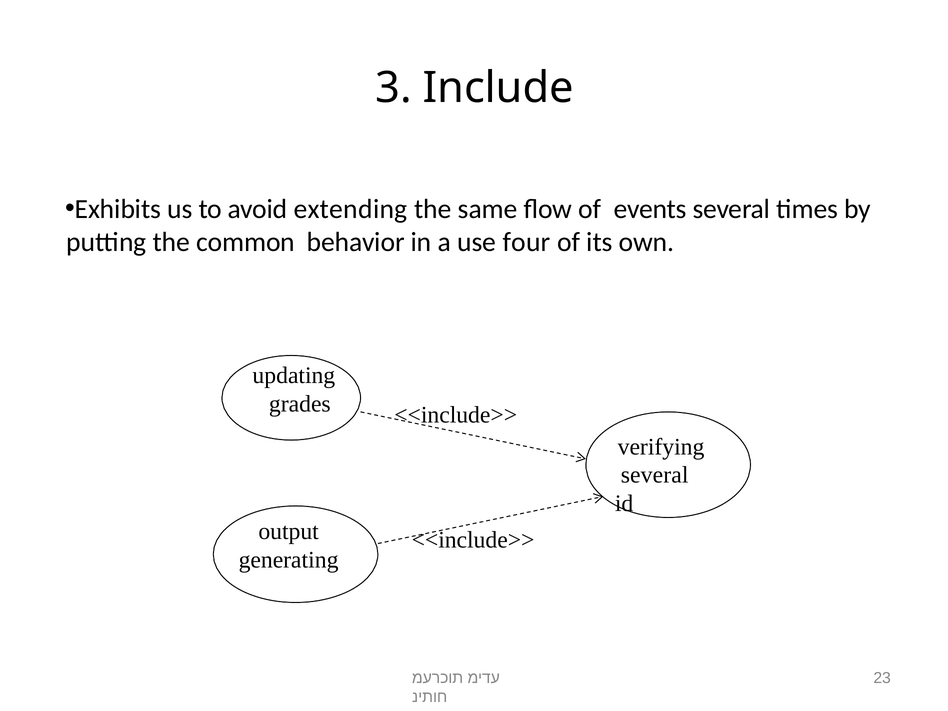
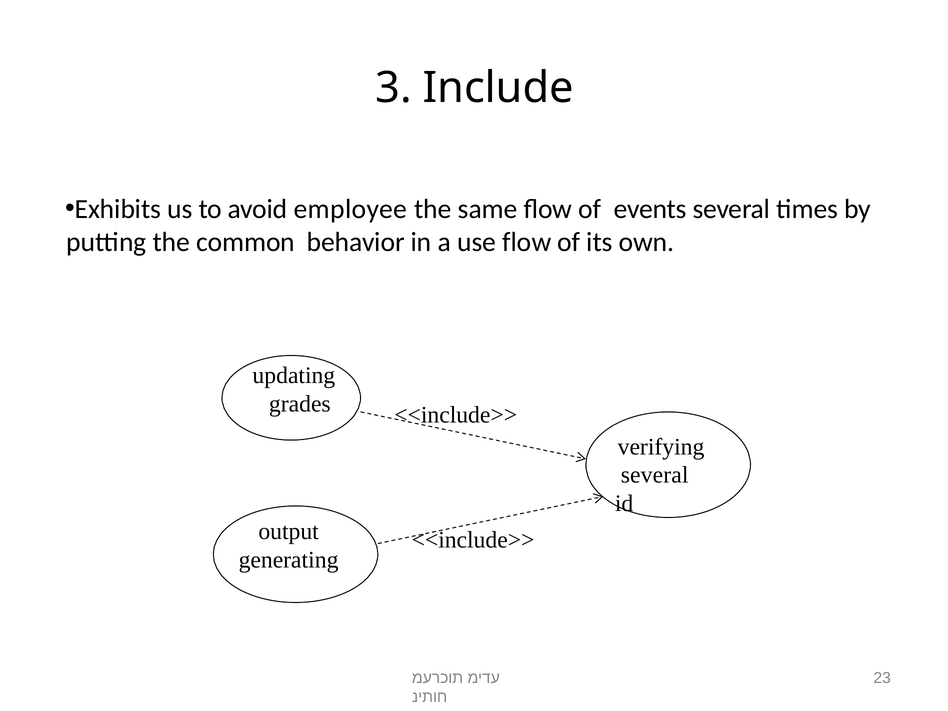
extending: extending -> employee (351, 209)
use four: four -> flow (527, 242)
